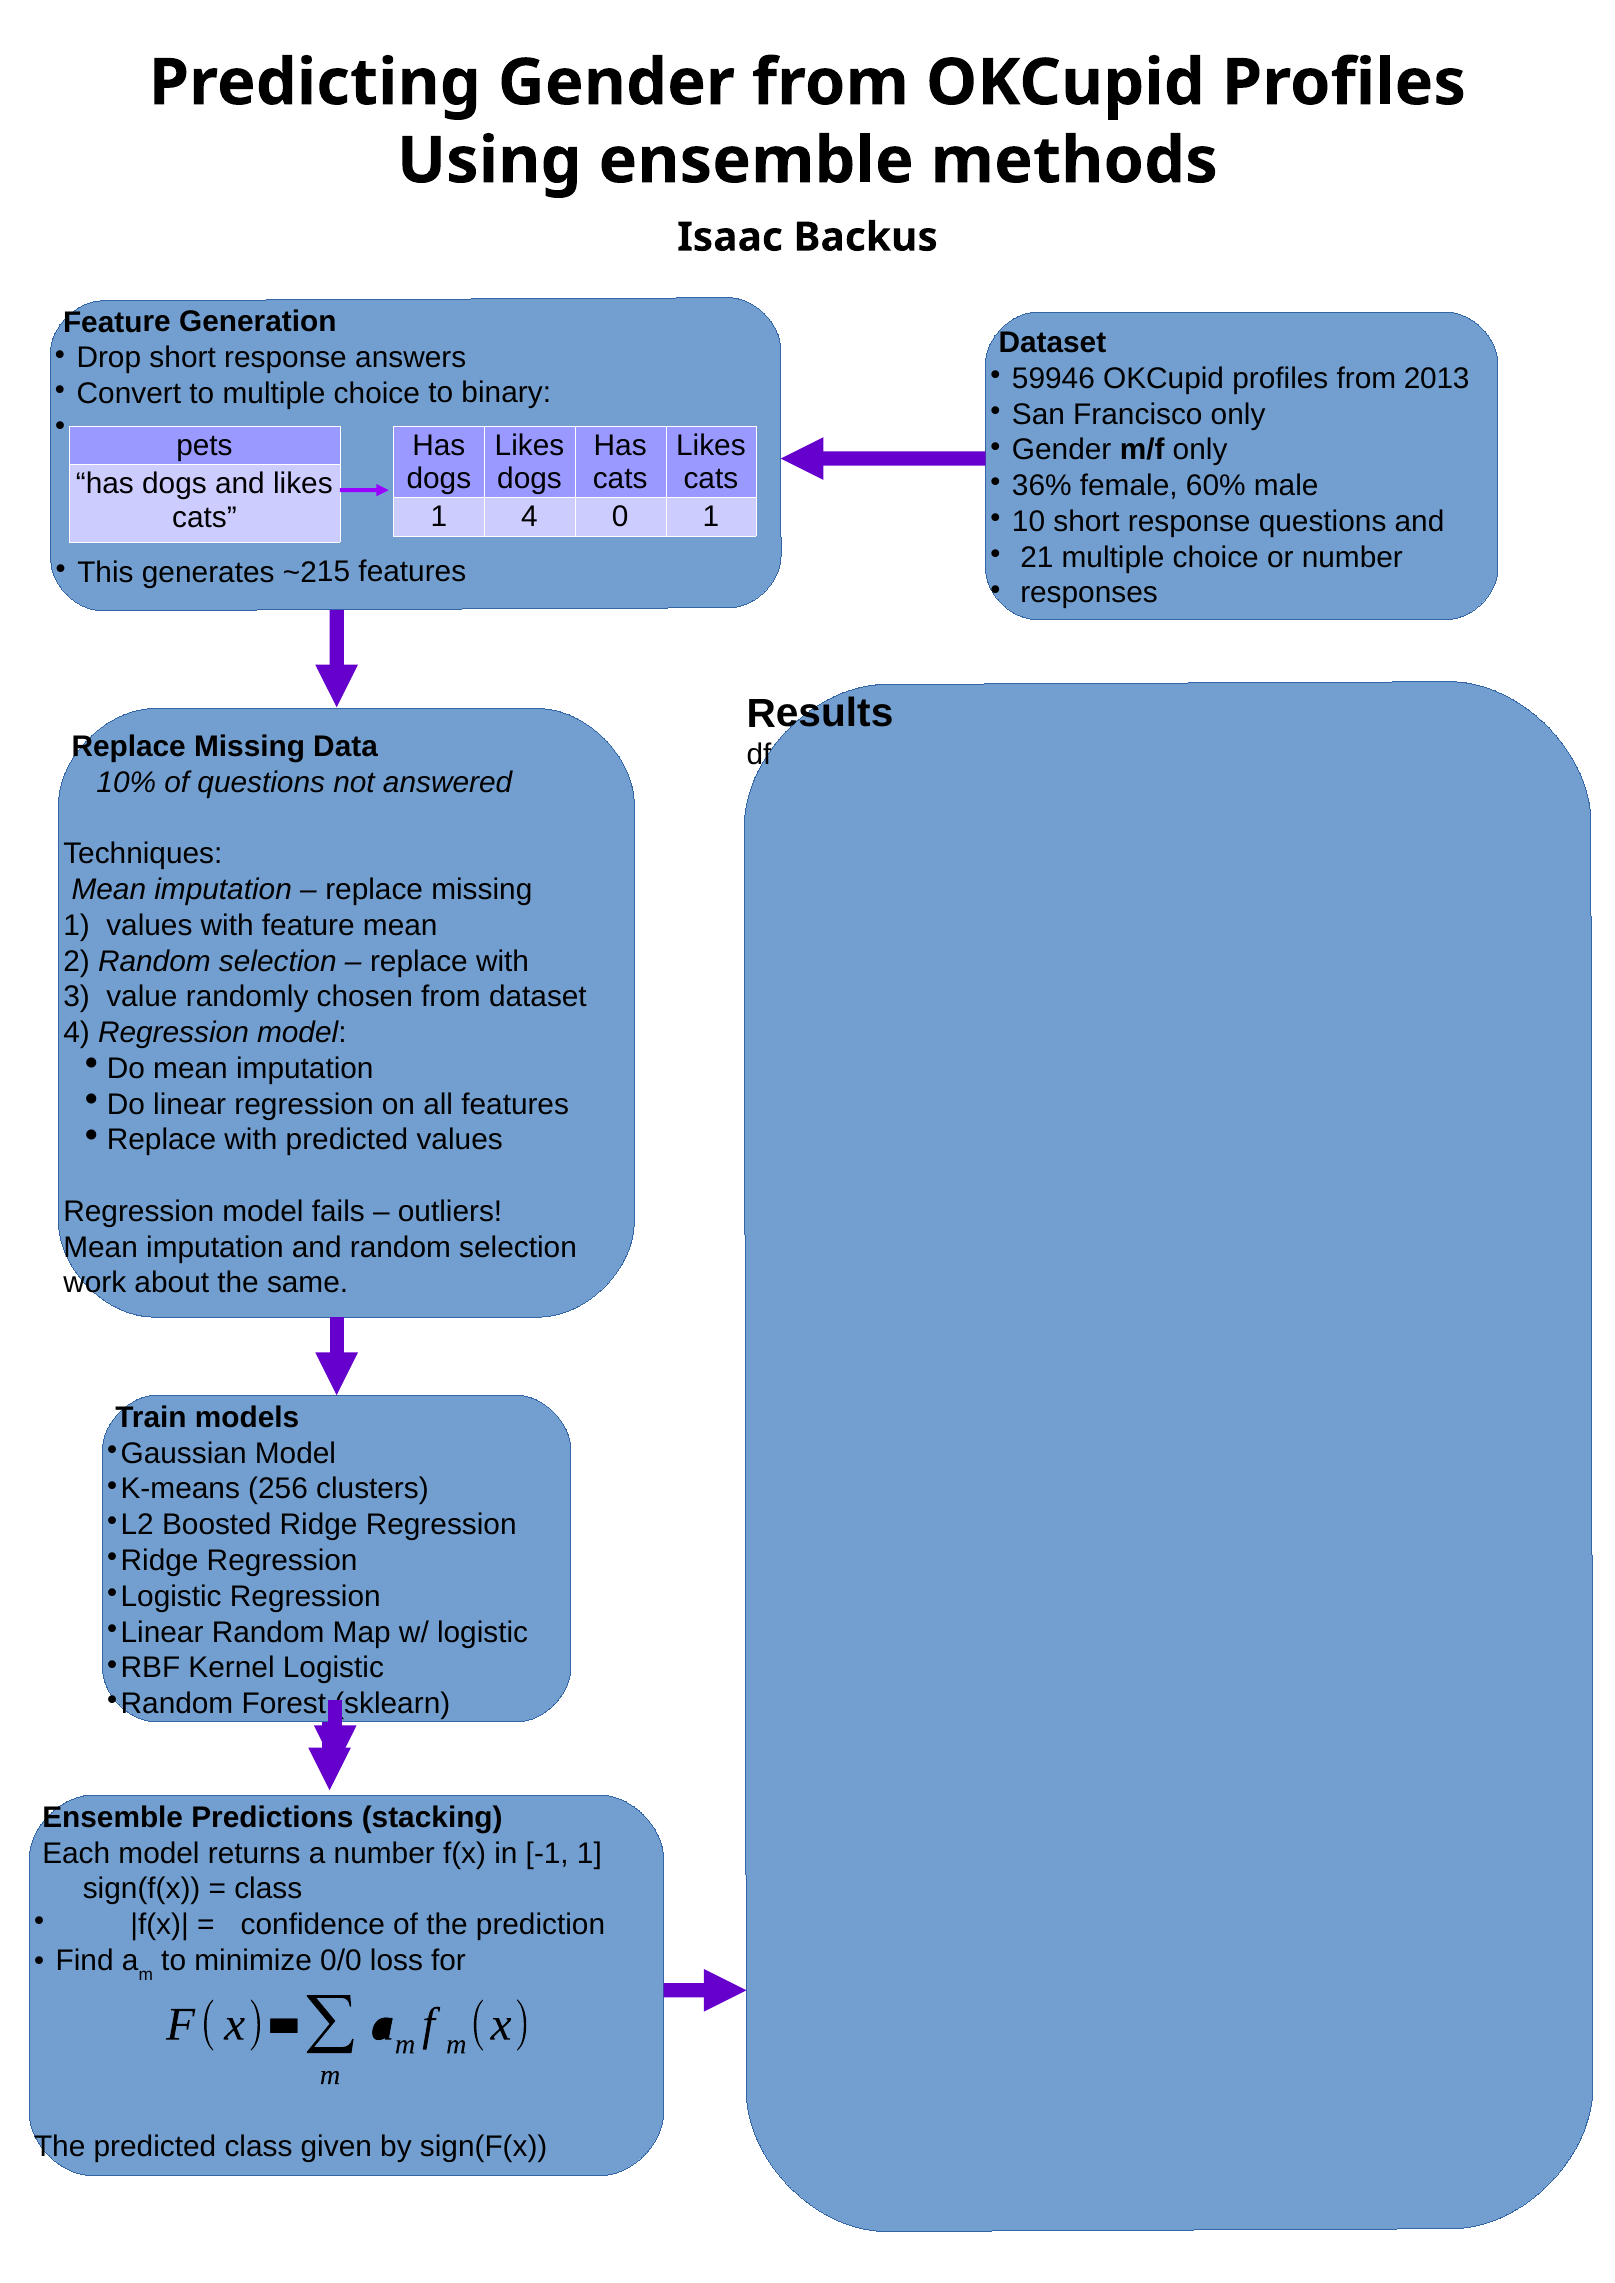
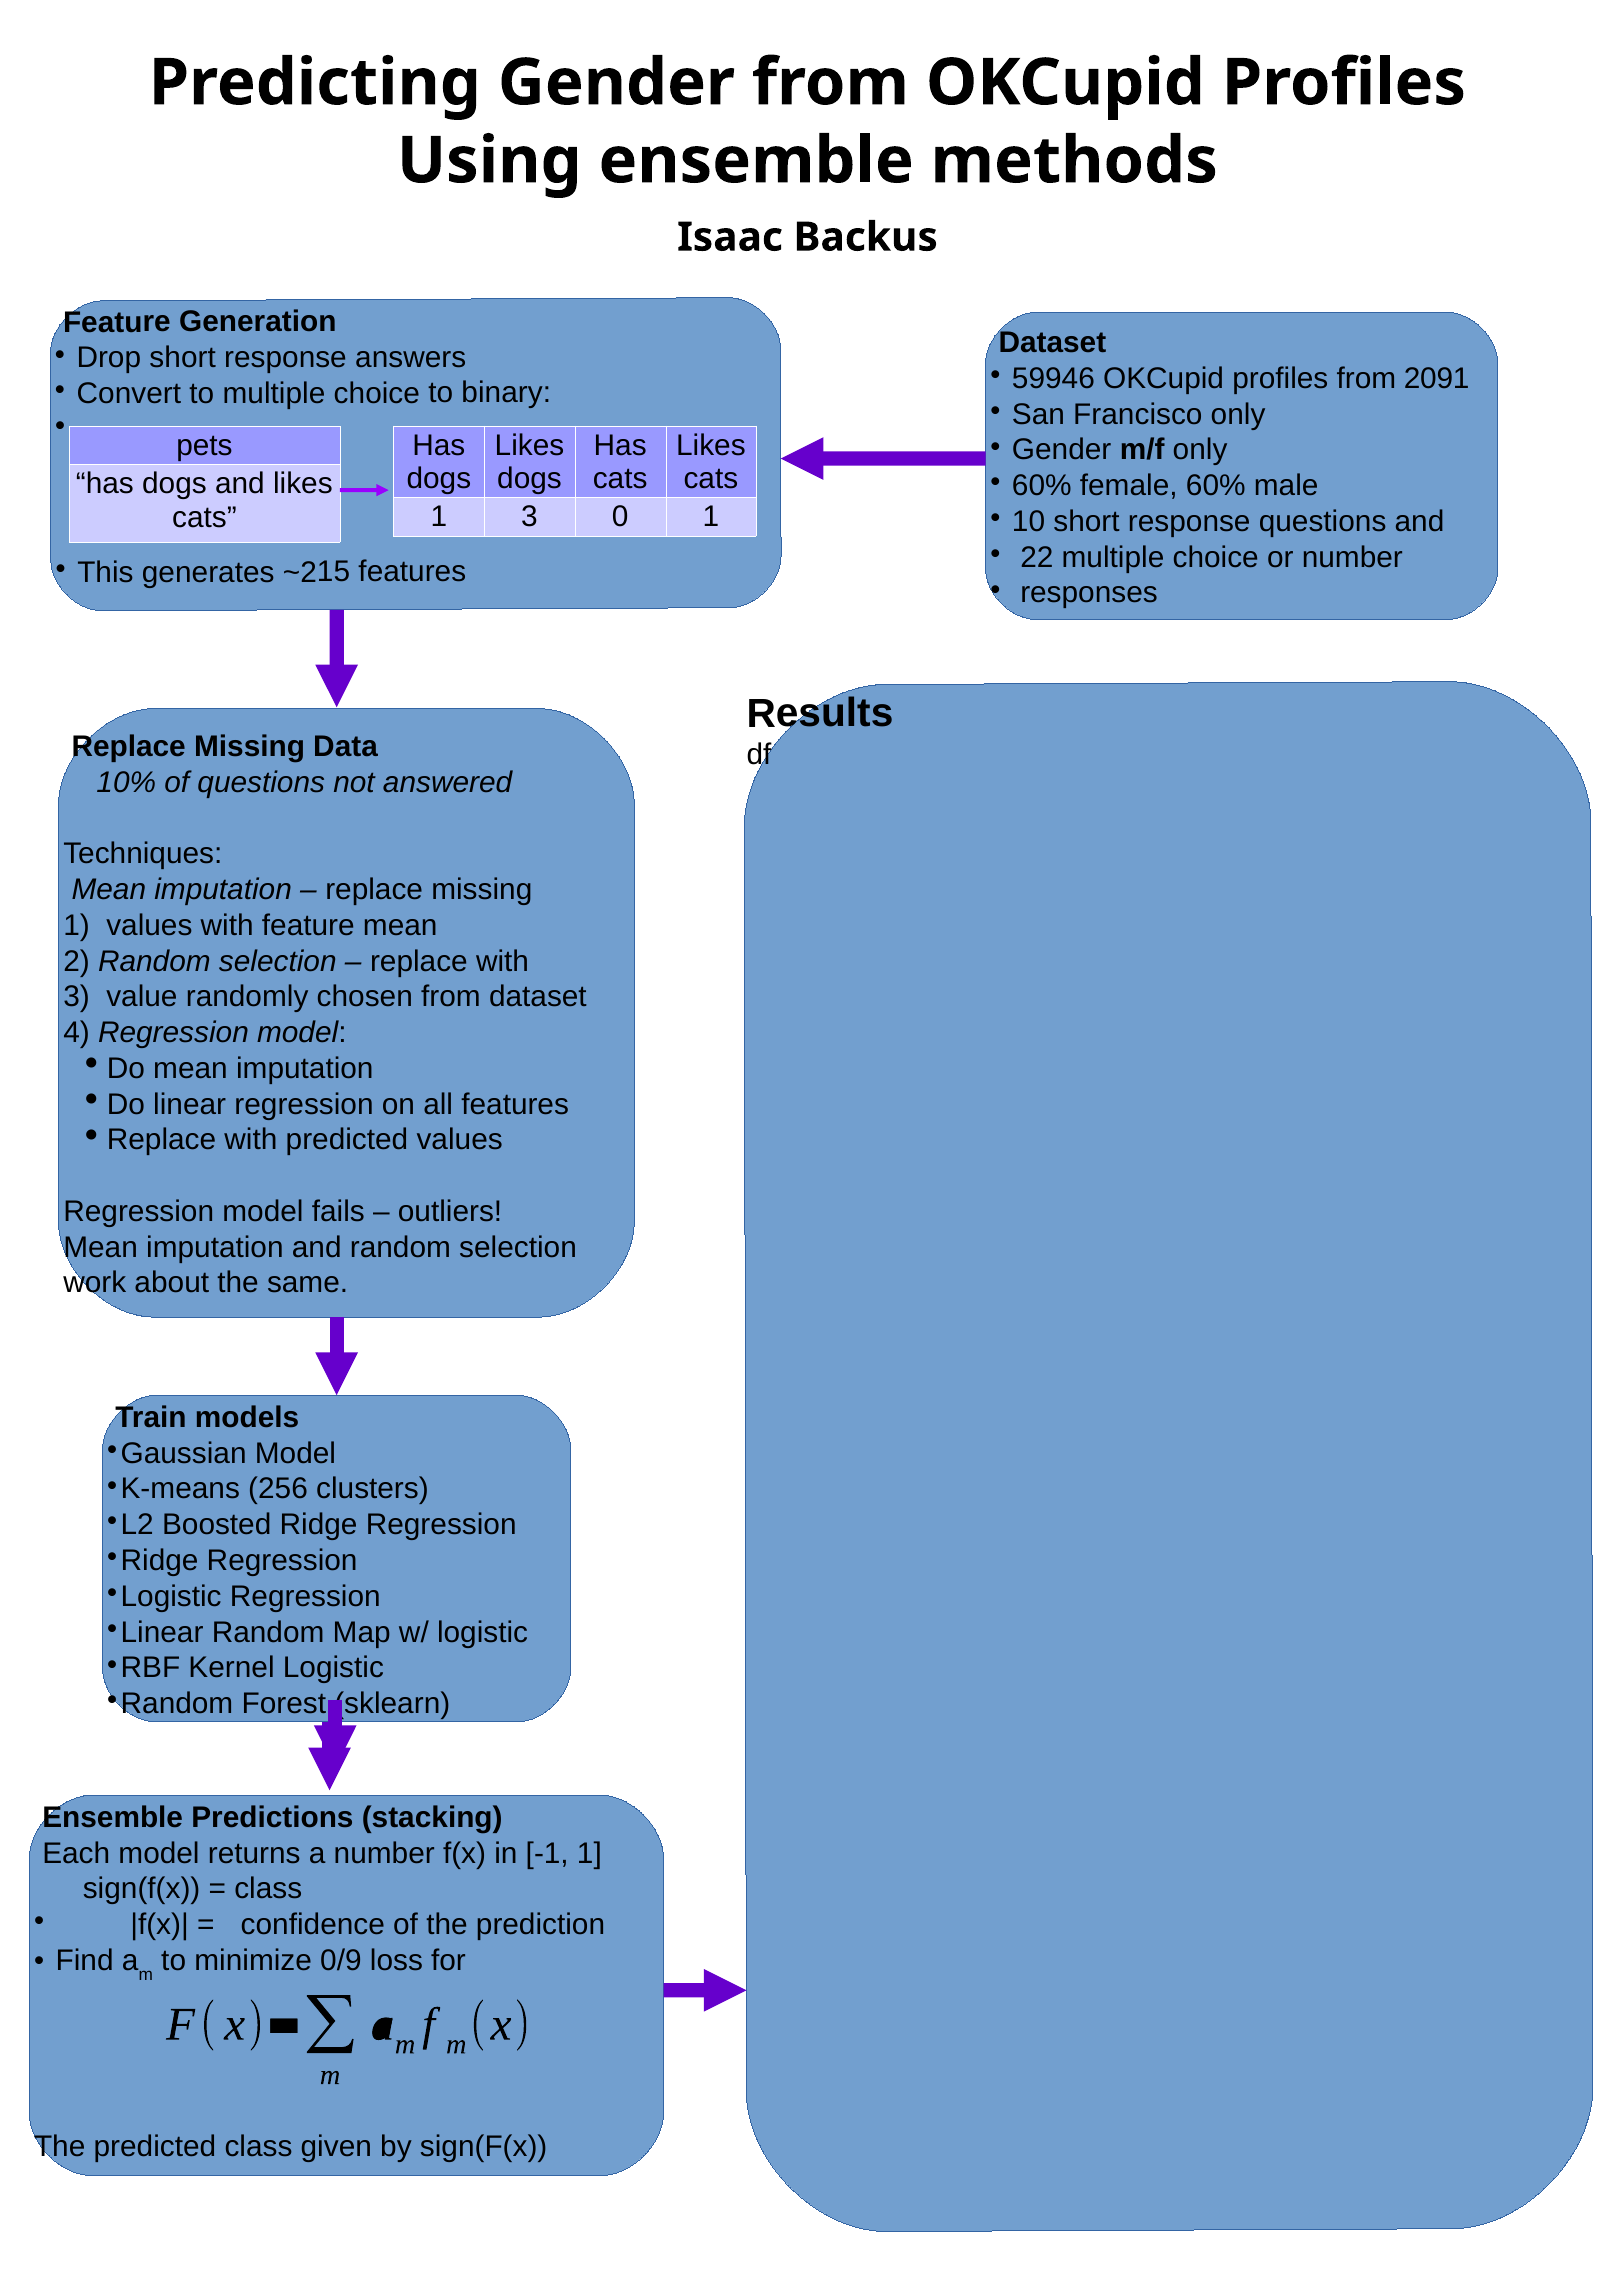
2013: 2013 -> 2091 (1437, 379)
36%: 36% -> 60% (1042, 486)
1 4: 4 -> 3 (530, 517)
21: 21 -> 22 (1037, 557)
0/0: 0/0 -> 0/9 (341, 1961)
